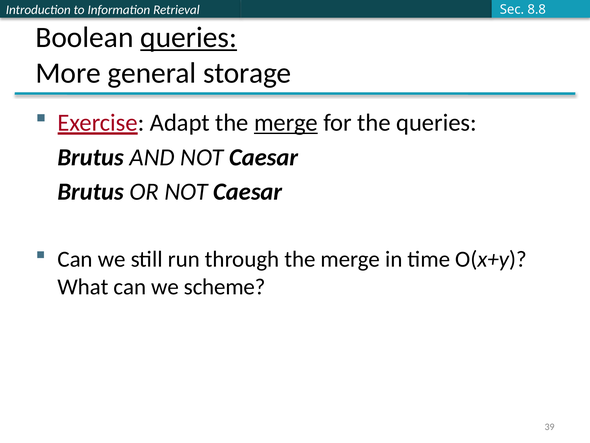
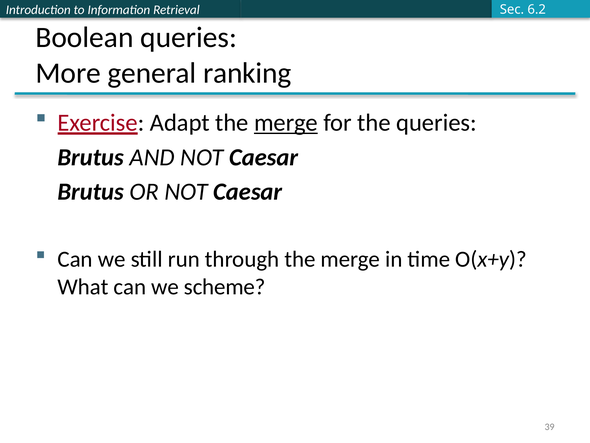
8.8: 8.8 -> 6.2 (537, 10)
queries underline: present -> none (189, 37)
storage: storage -> ranking (247, 73)
